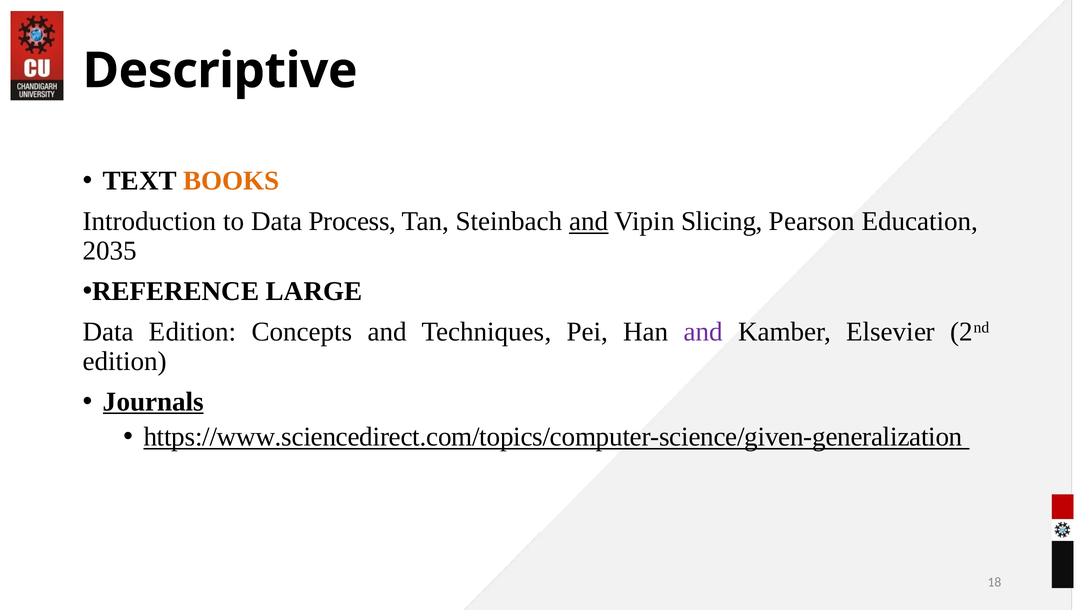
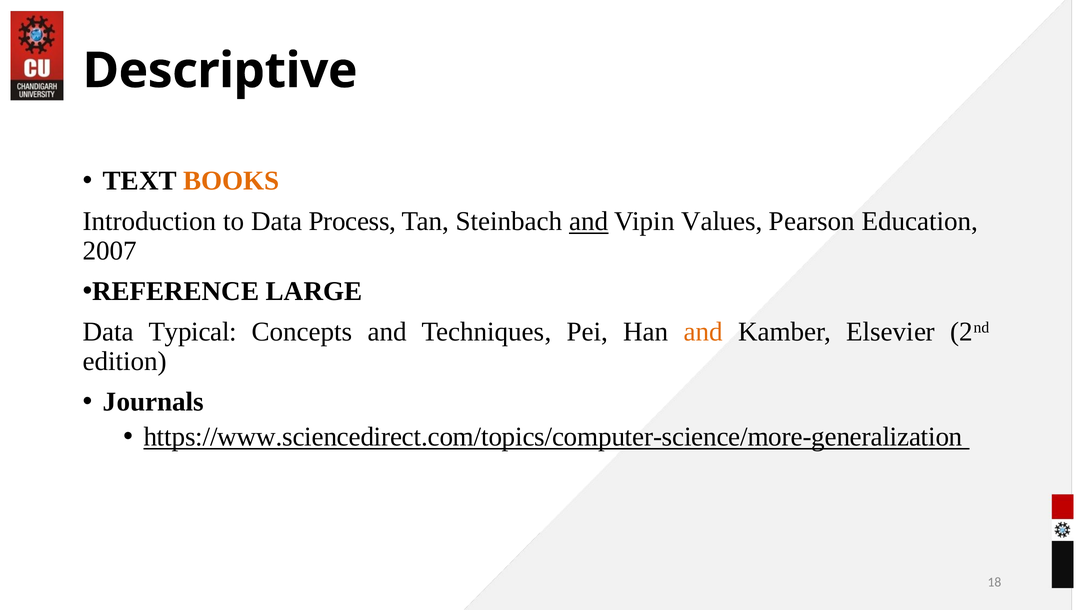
Slicing: Slicing -> Values (722, 221)
2035: 2035 -> 2007 (110, 251)
Data Edition: Edition -> Typical (193, 332)
and colour: purple -> orange (703, 332)
Journals underline: present -> none (153, 402)
https://www.sciencedirect.com/topics/computer-science/given-generalization: https://www.sciencedirect.com/topics/computer-science/given-generalization -> https://www.sciencedirect.com/topics/computer-science/more-generalization (553, 436)
